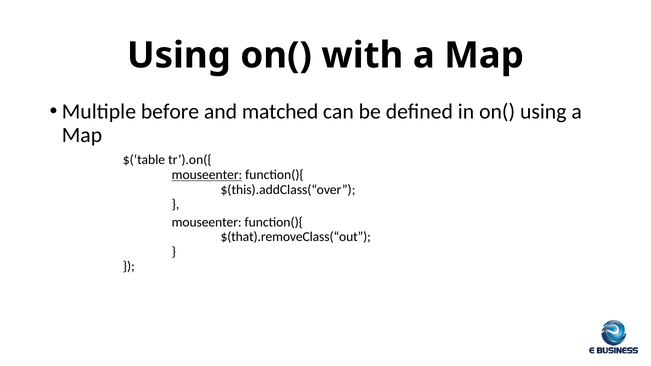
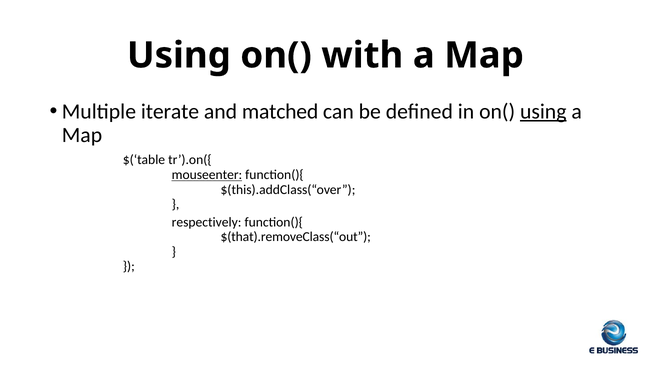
before: before -> iterate (170, 112)
using underline: none -> present (543, 112)
mouseenter: mouseenter -> respectively (207, 222)
